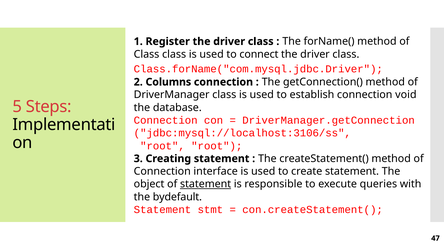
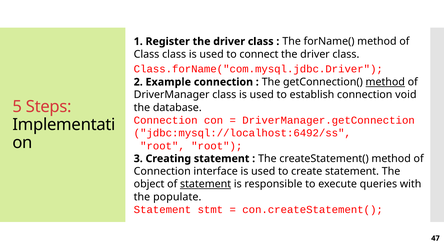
Columns: Columns -> Example (168, 82)
method underline: none -> present (385, 82)
jdbc:mysql://localhost:3106/ss: jdbc:mysql://localhost:3106/ss -> jdbc:mysql://localhost:6492/ss (242, 133)
bydefault: bydefault -> populate (177, 197)
